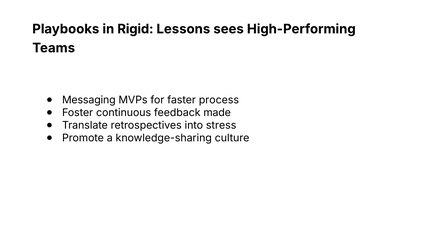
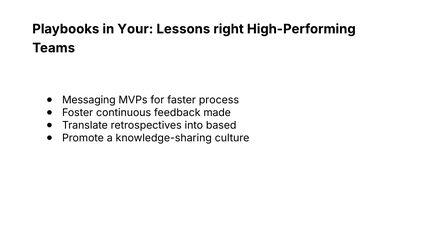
Rigid: Rigid -> Your (135, 29)
sees: sees -> right (229, 29)
stress: stress -> based (221, 125)
